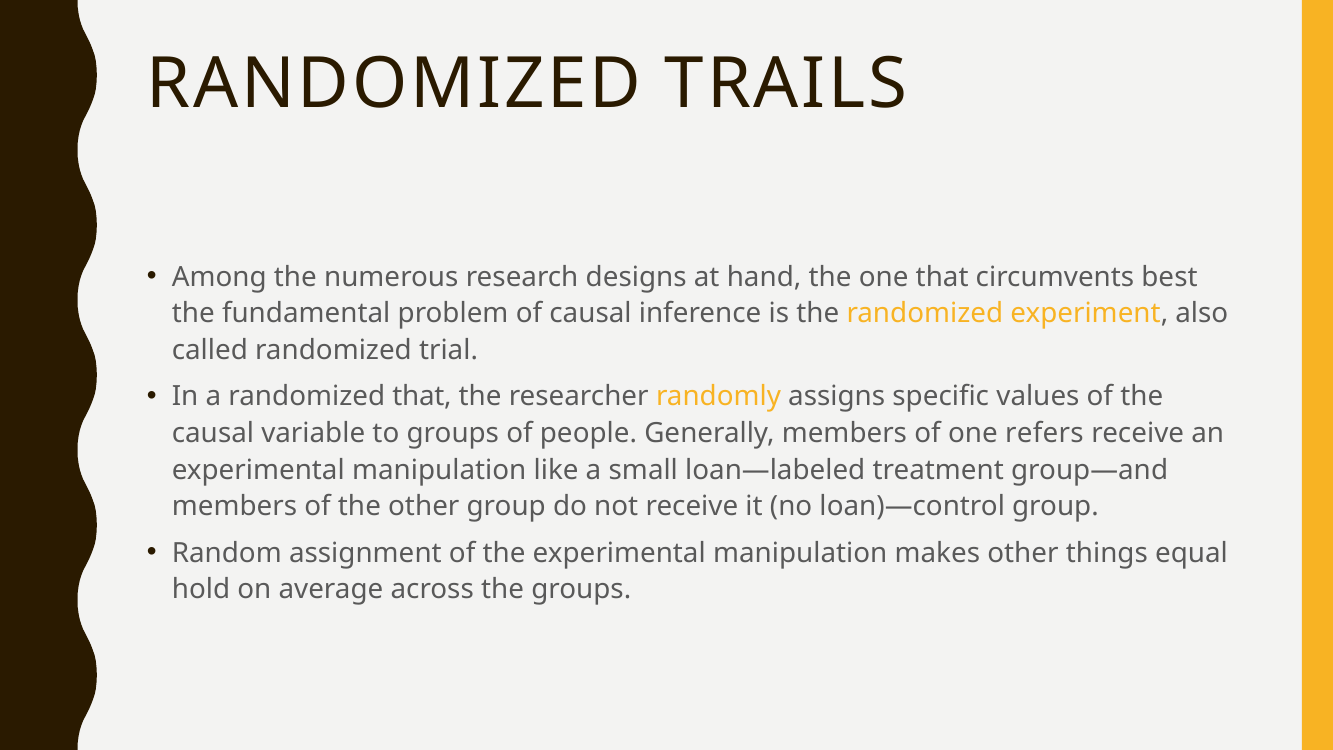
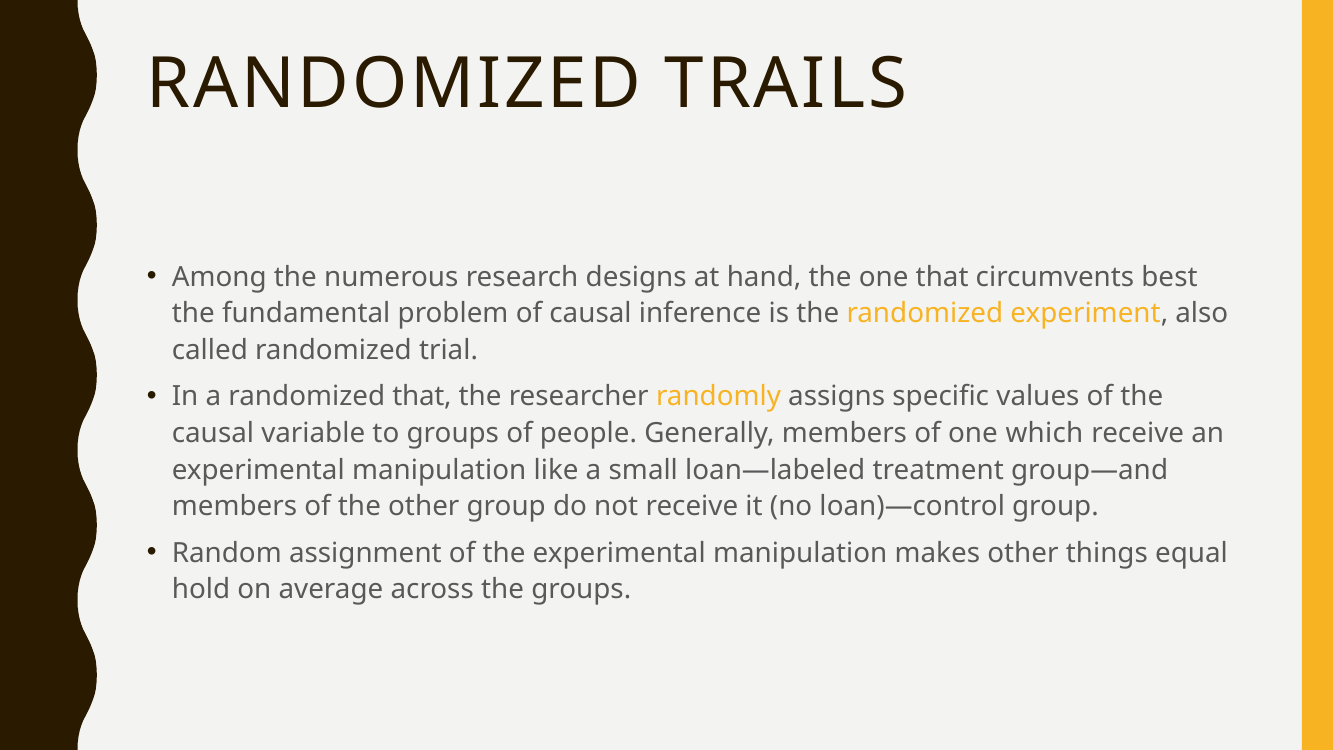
refers: refers -> which (1044, 433)
